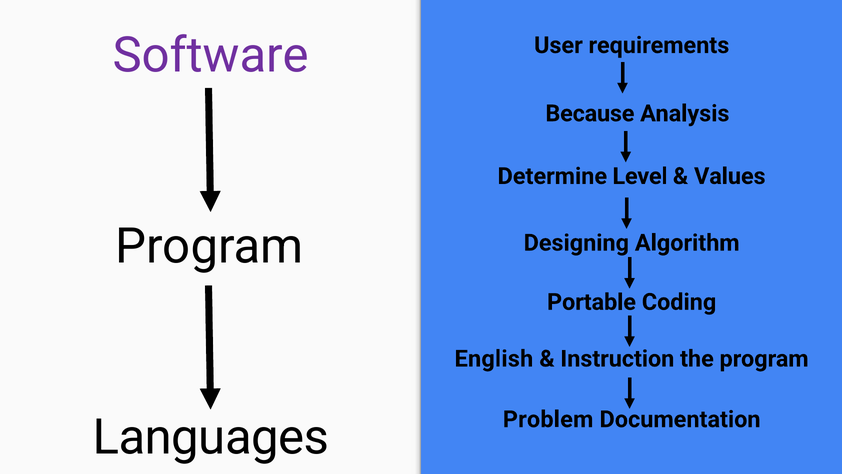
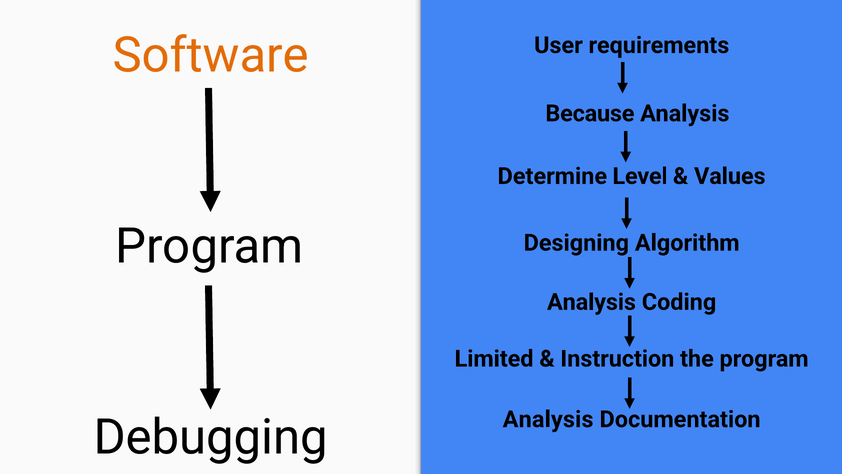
Software colour: purple -> orange (211, 56)
Portable: Portable -> Analysis (591, 302)
English: English -> Limited (494, 359)
Problem: Problem -> Analysis (548, 419)
Languages: Languages -> Debugging (211, 437)
